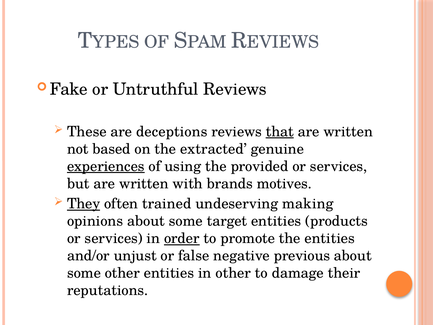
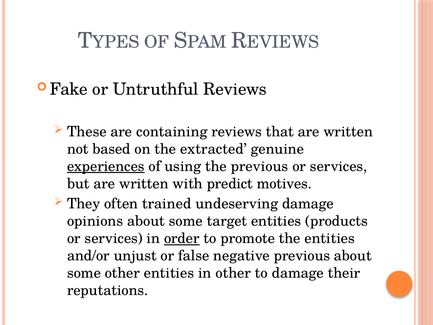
deceptions: deceptions -> containing (172, 132)
that underline: present -> none (280, 132)
the provided: provided -> previous (259, 166)
brands: brands -> predict (230, 184)
They underline: present -> none (84, 204)
undeserving making: making -> damage (308, 204)
